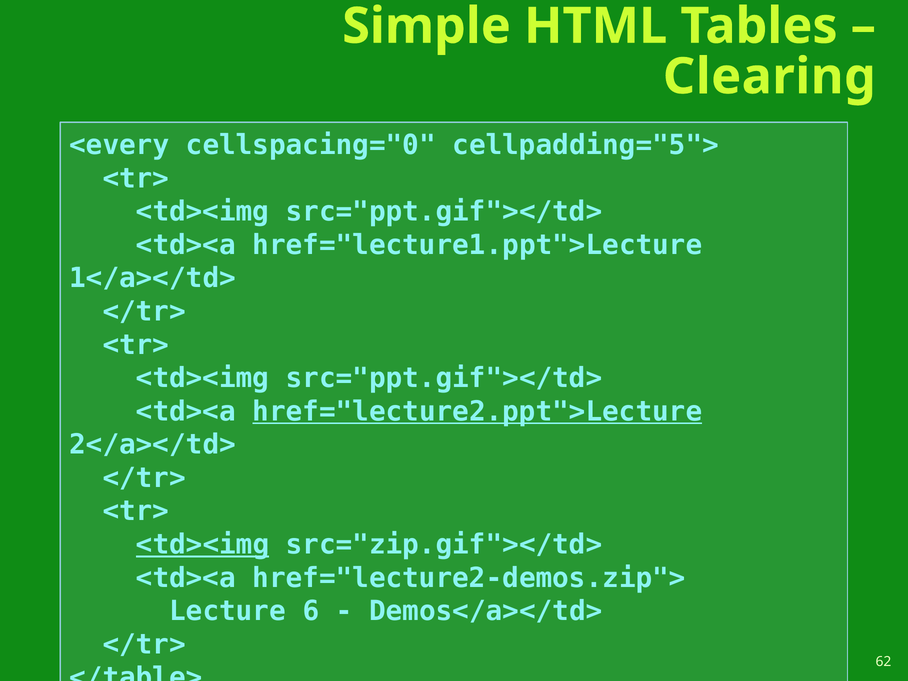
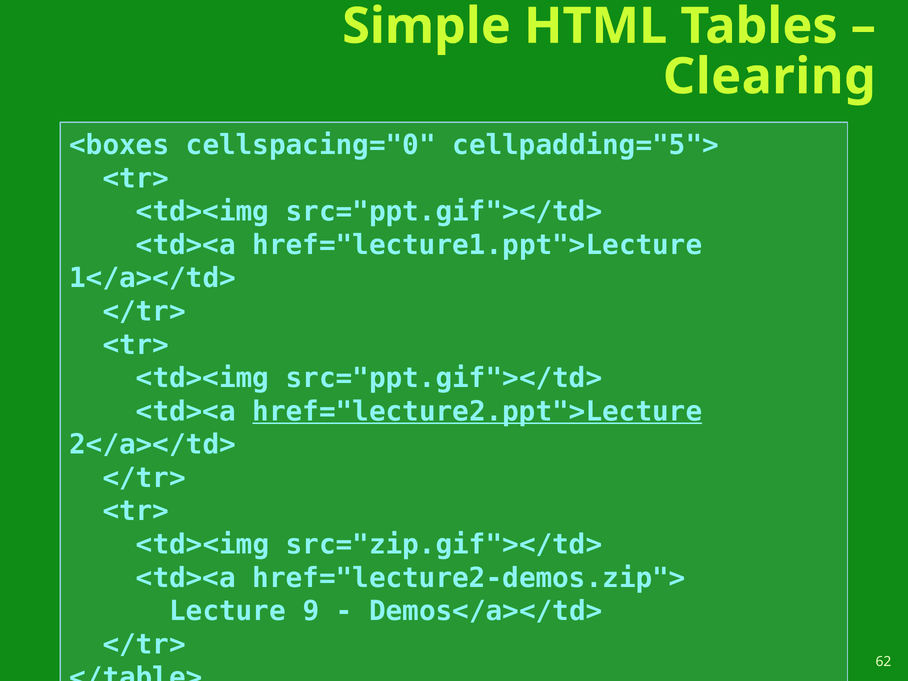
<every: <every -> <boxes (119, 145)
<td><img underline: present -> none (203, 545)
6: 6 -> 9 (311, 611)
